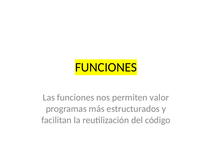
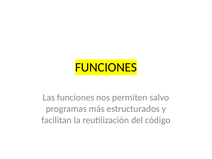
valor: valor -> salvo (159, 97)
